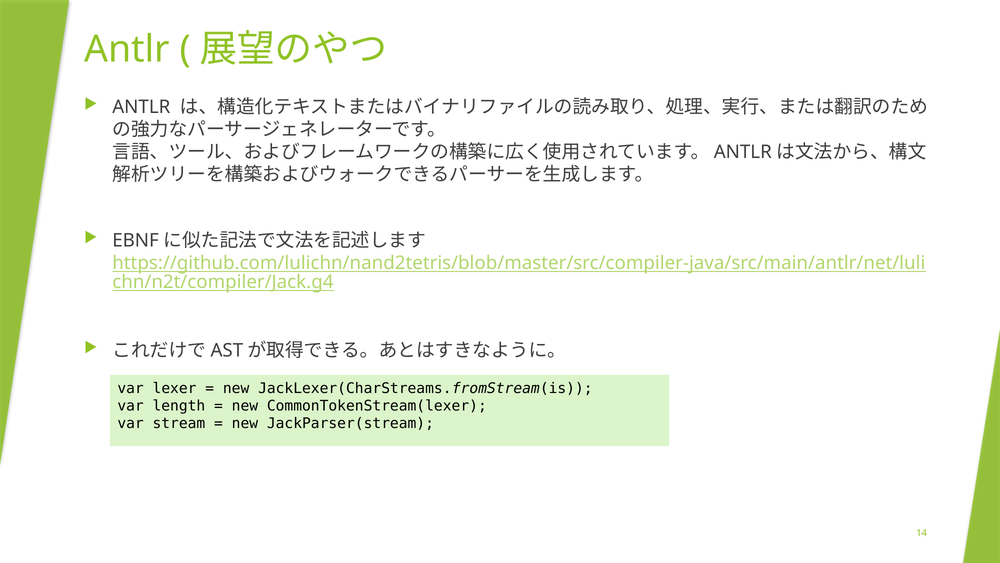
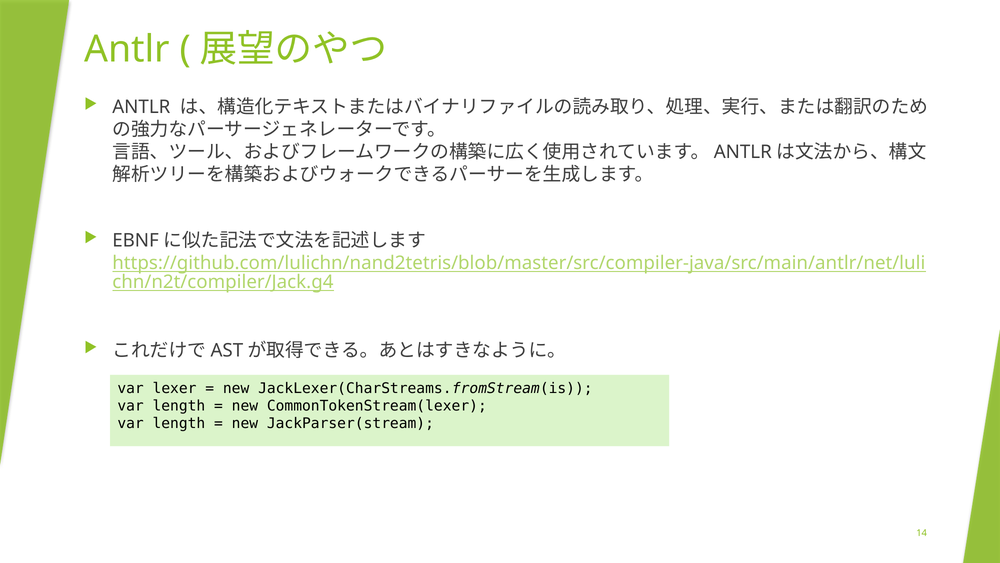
stream: stream -> length (179, 423)
